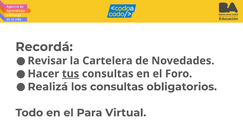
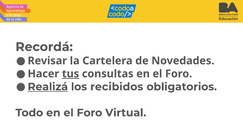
Realizá underline: none -> present (48, 87)
los consultas: consultas -> recibidos (117, 87)
Todo en el Para: Para -> Foro (89, 113)
